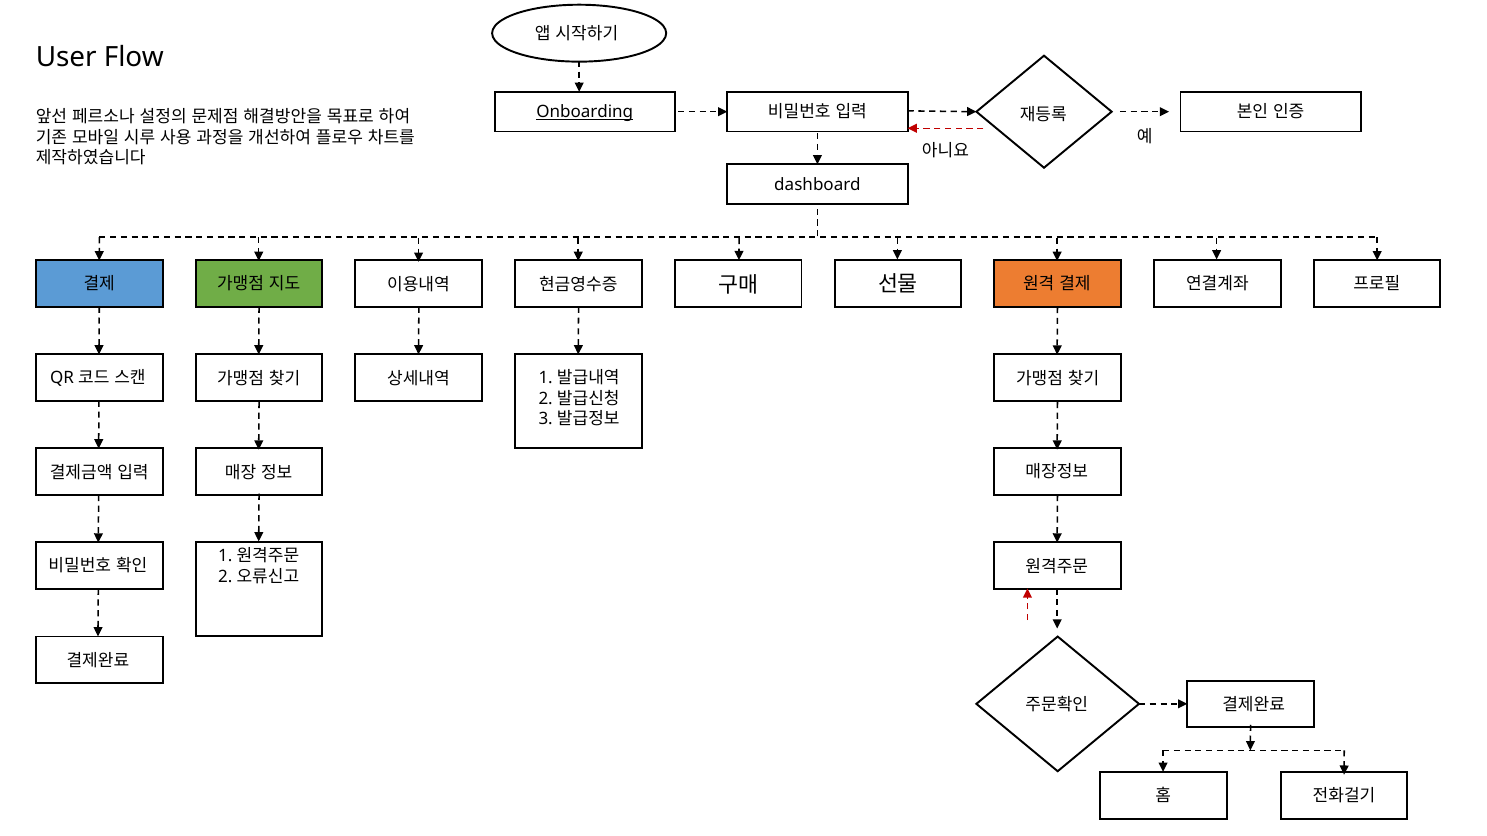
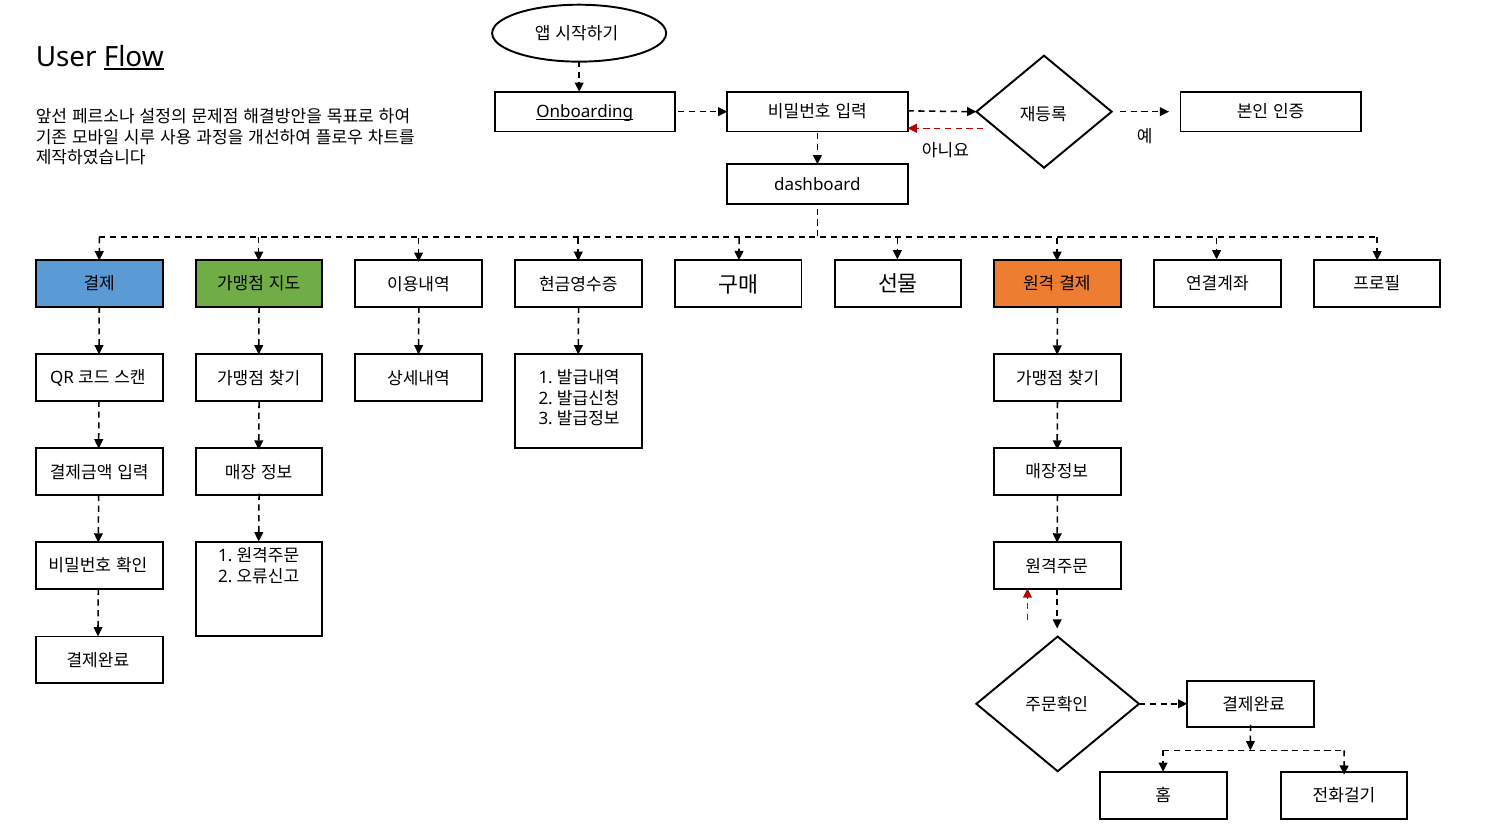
Flow underline: none -> present (134, 57)
